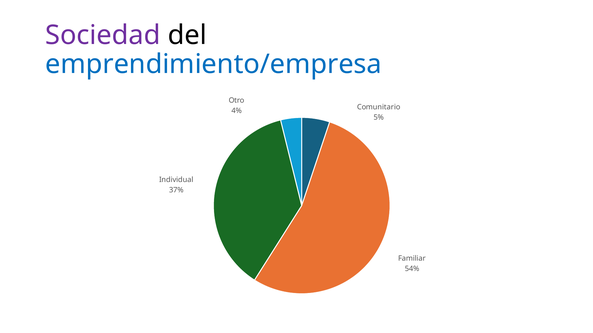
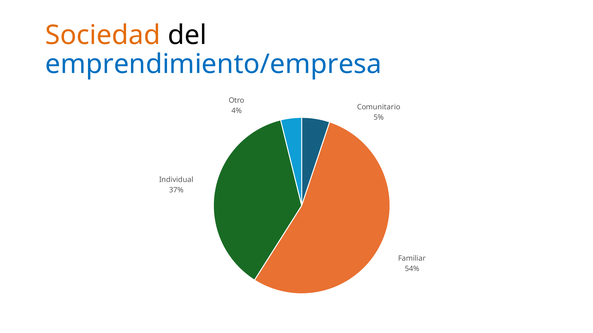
Sociedad colour: purple -> orange (103, 35)
